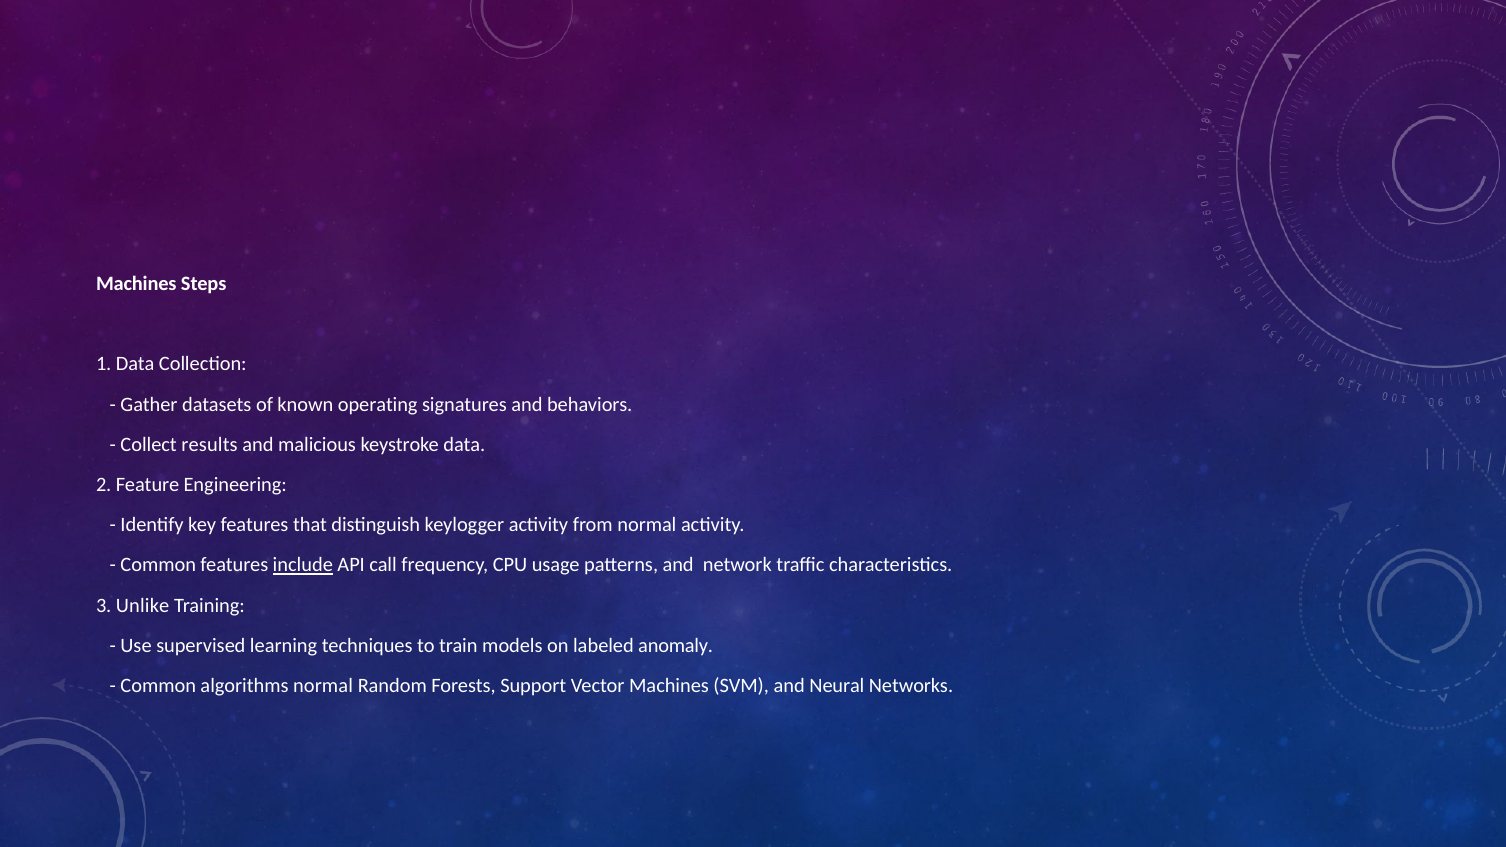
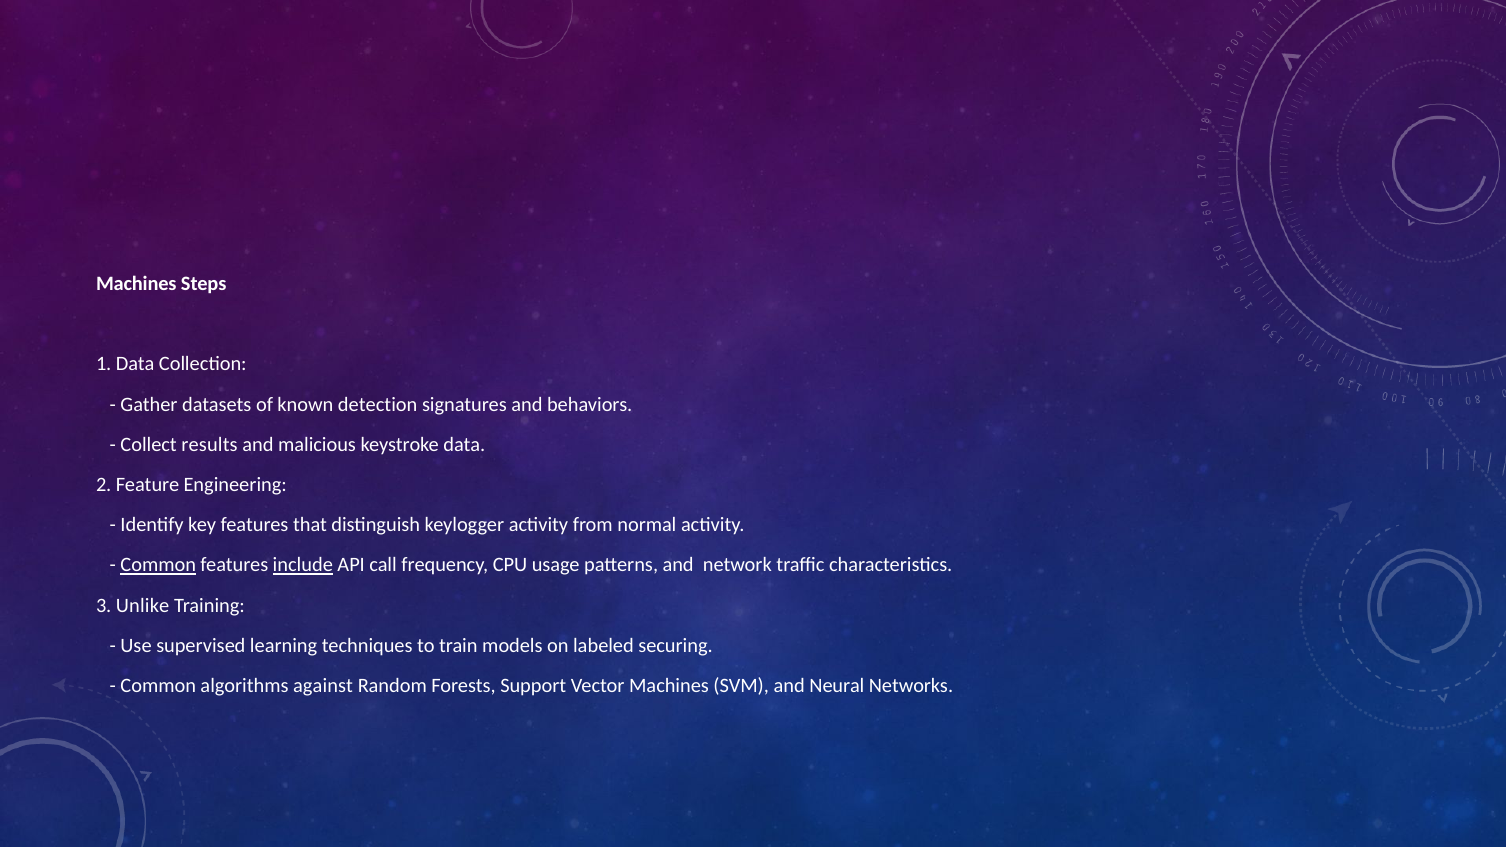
operating: operating -> detection (378, 404)
Common underline: none -> present (158, 565)
anomaly: anomaly -> securing (676, 646)
algorithms normal: normal -> against (323, 686)
